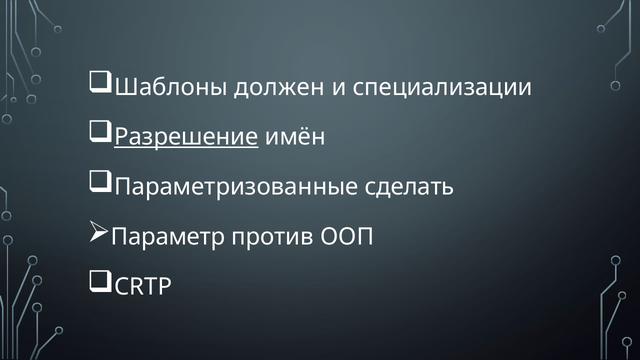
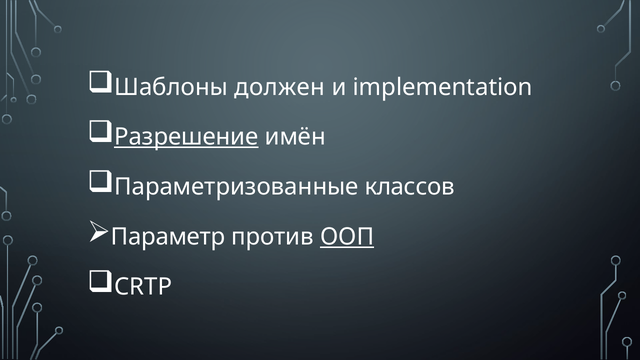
специализации: специализации -> implementation (443, 87)
сделать: сделать -> классов (410, 187)
ООП underline: none -> present (347, 237)
